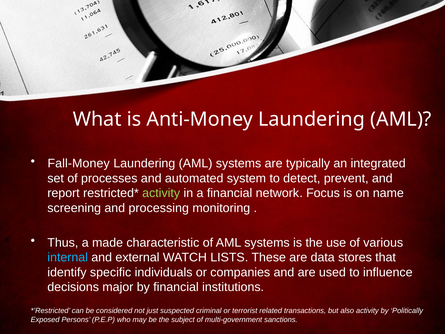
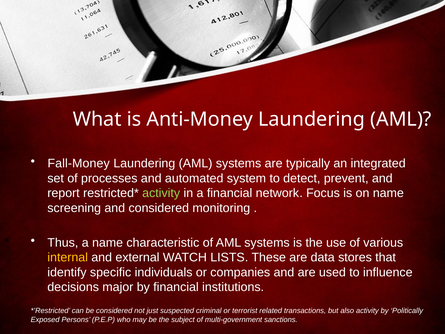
and processing: processing -> considered (159, 208)
a made: made -> name (108, 243)
internal colour: light blue -> yellow (68, 257)
